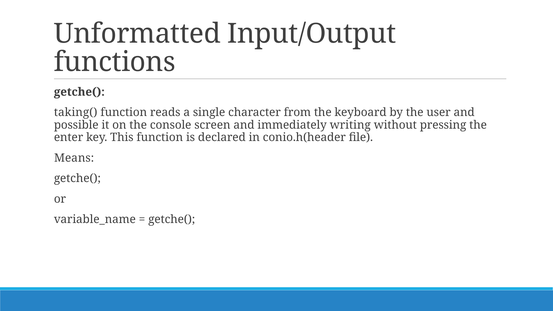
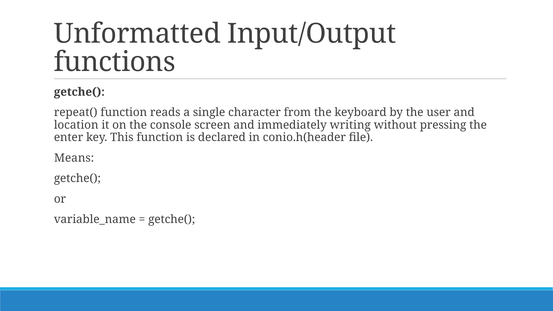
taking(: taking( -> repeat( (76, 112)
possible: possible -> location (76, 125)
